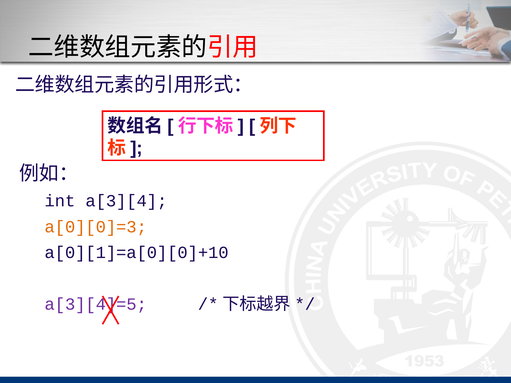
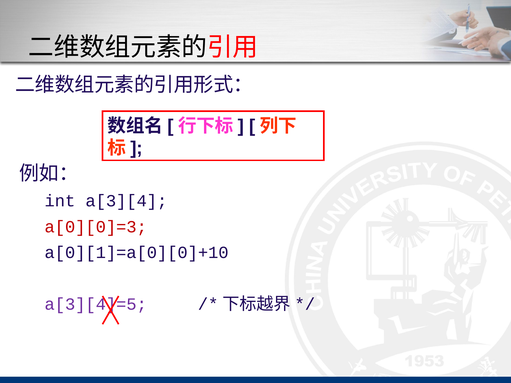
a[0][0]=3 colour: orange -> red (96, 227)
